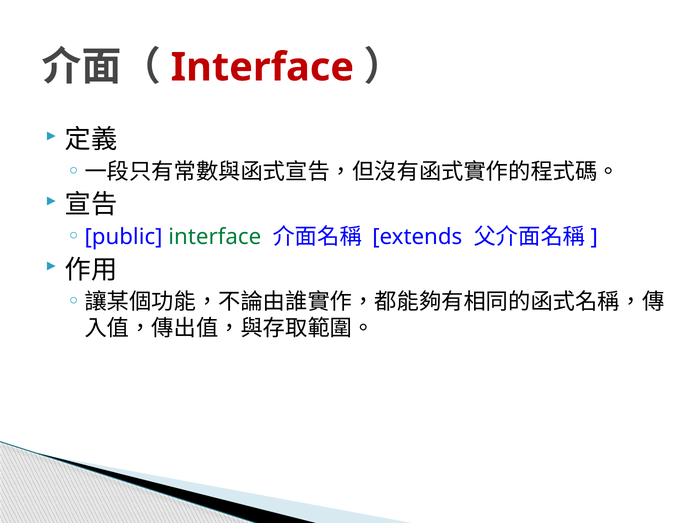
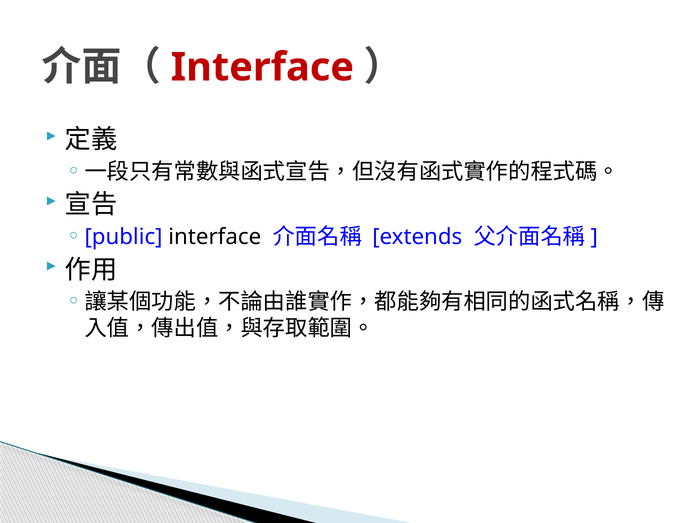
interface colour: green -> black (215, 237)
